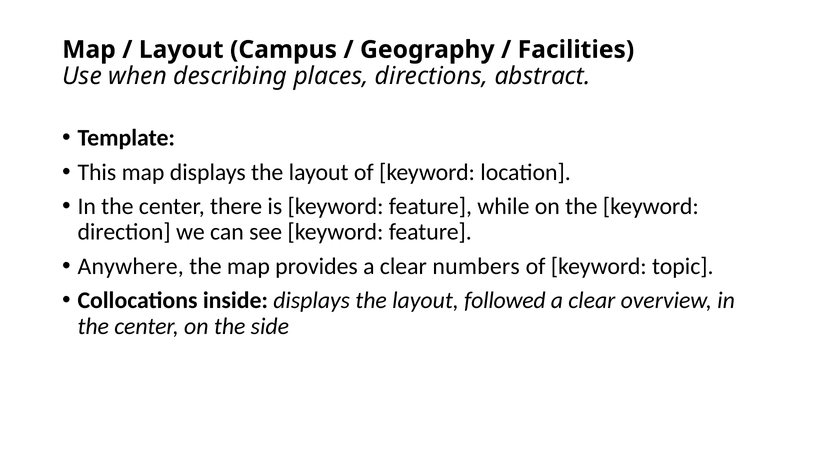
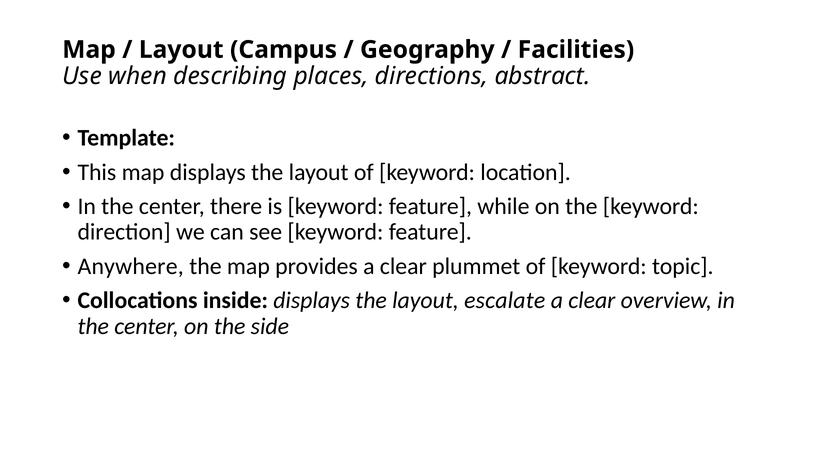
numbers: numbers -> plummet (476, 266)
followed: followed -> escalate (505, 301)
